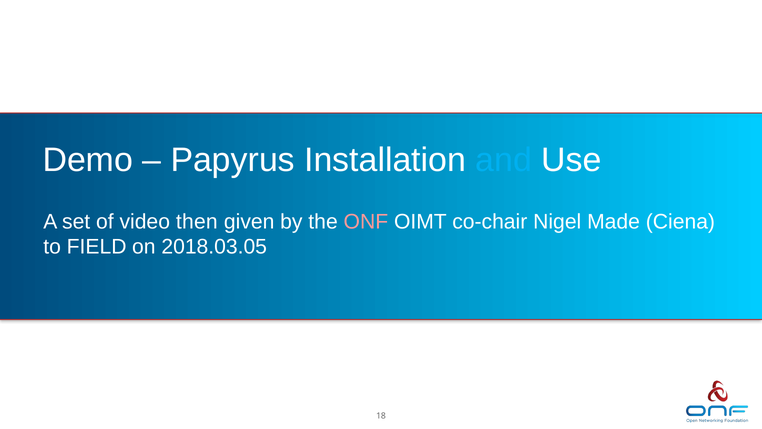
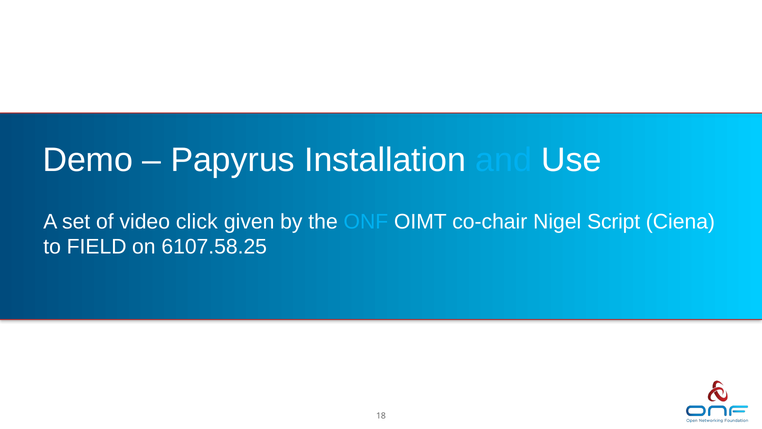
then: then -> click (197, 221)
ONF colour: pink -> light blue (366, 221)
Made: Made -> Script (614, 221)
2018.03.05: 2018.03.05 -> 6107.58.25 (214, 247)
